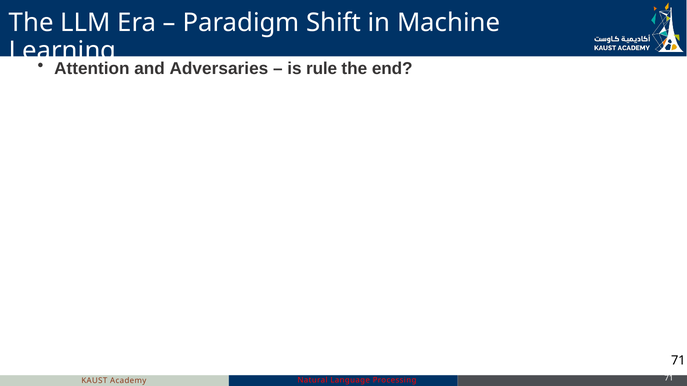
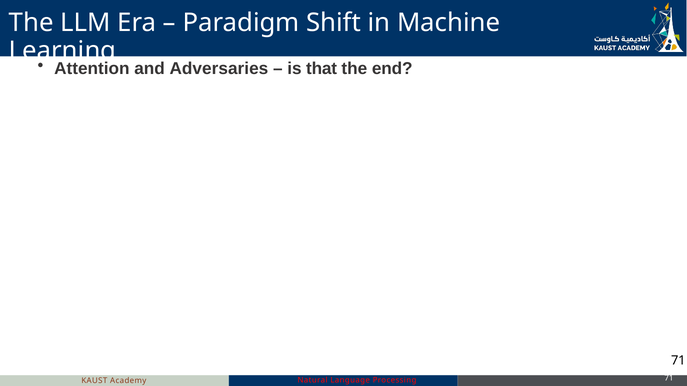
rule: rule -> that (322, 69)
